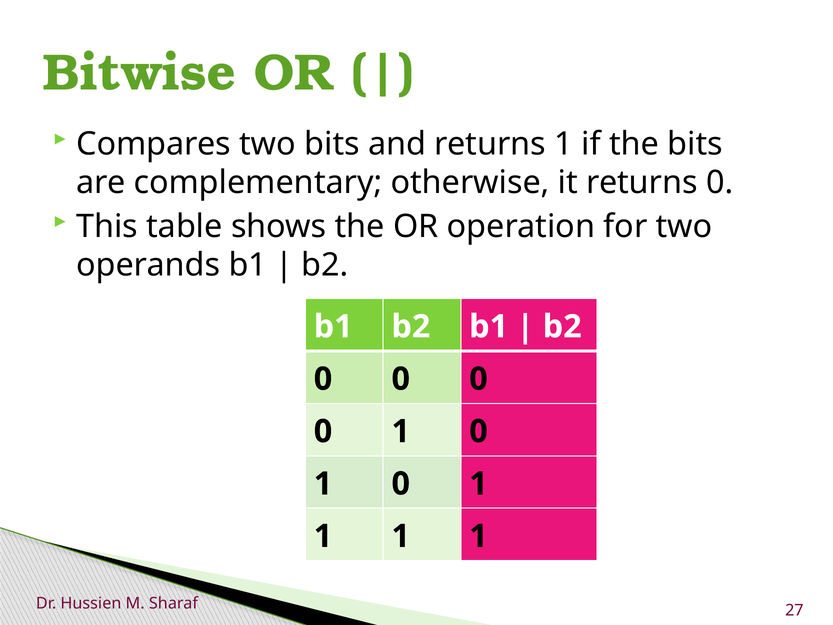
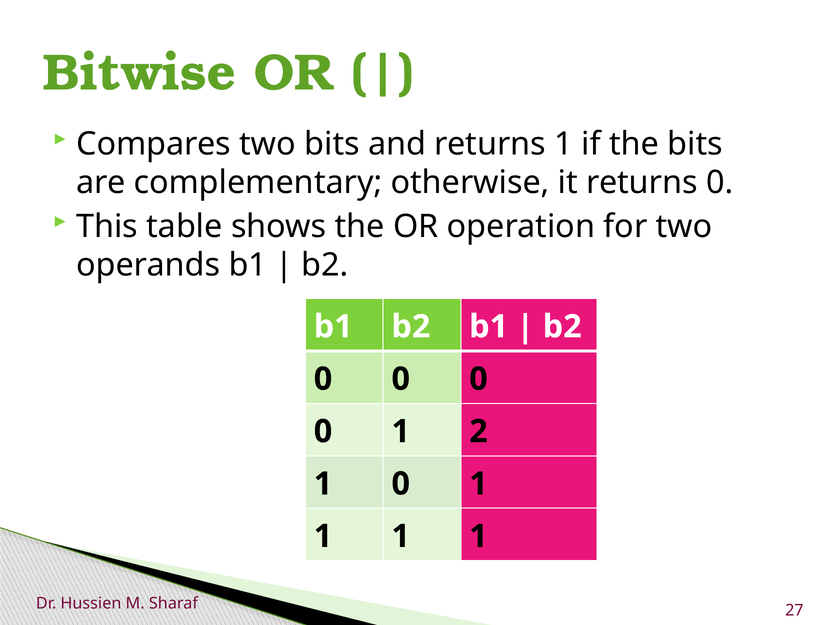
0: 0 -> 2 (478, 431)
